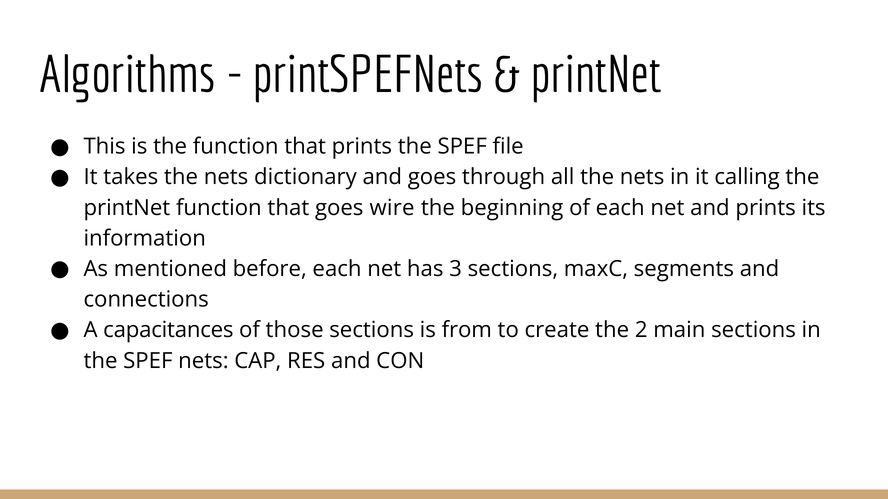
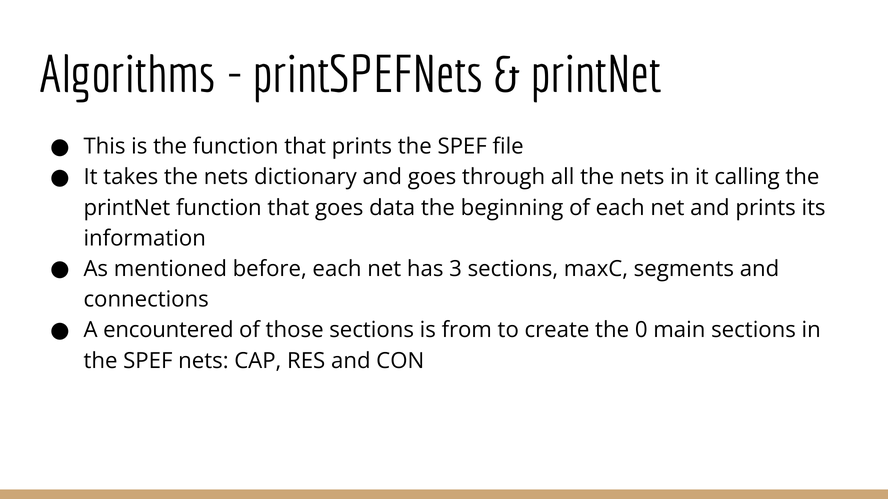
wire: wire -> data (392, 208)
capacitances: capacitances -> encountered (168, 330)
2: 2 -> 0 (641, 330)
